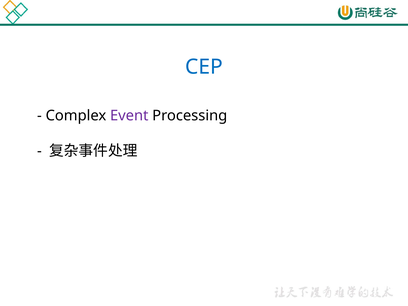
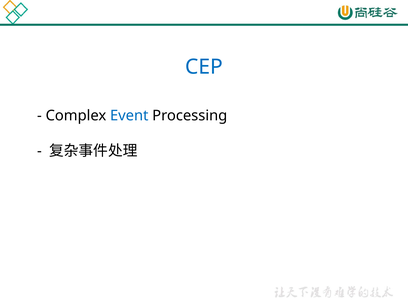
Event colour: purple -> blue (129, 116)
